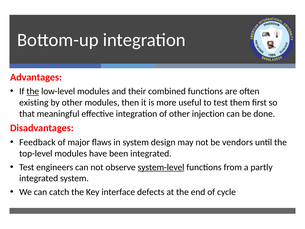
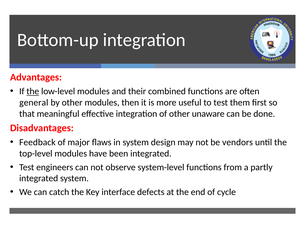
existing: existing -> general (34, 102)
injection: injection -> unaware (208, 114)
system-level underline: present -> none (161, 167)
